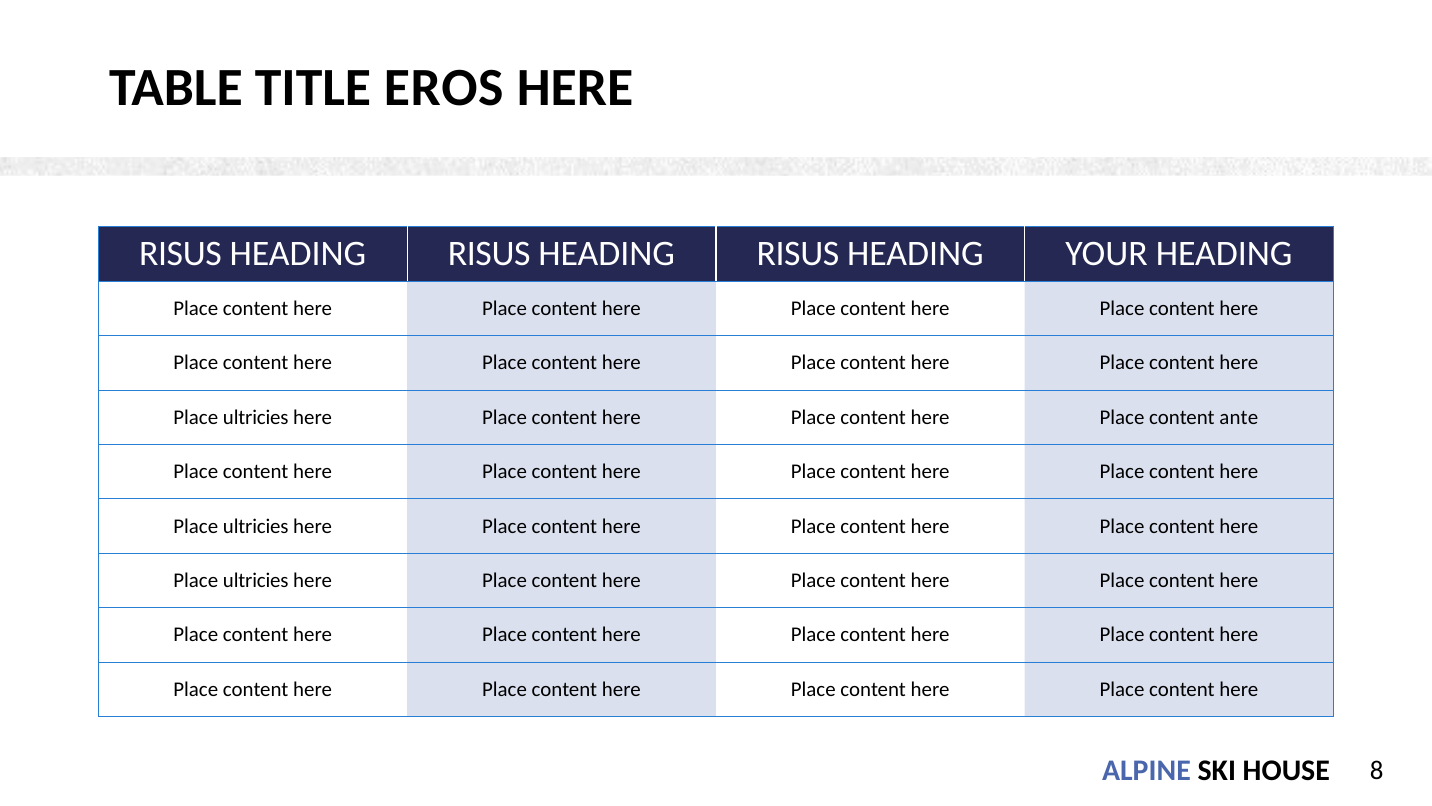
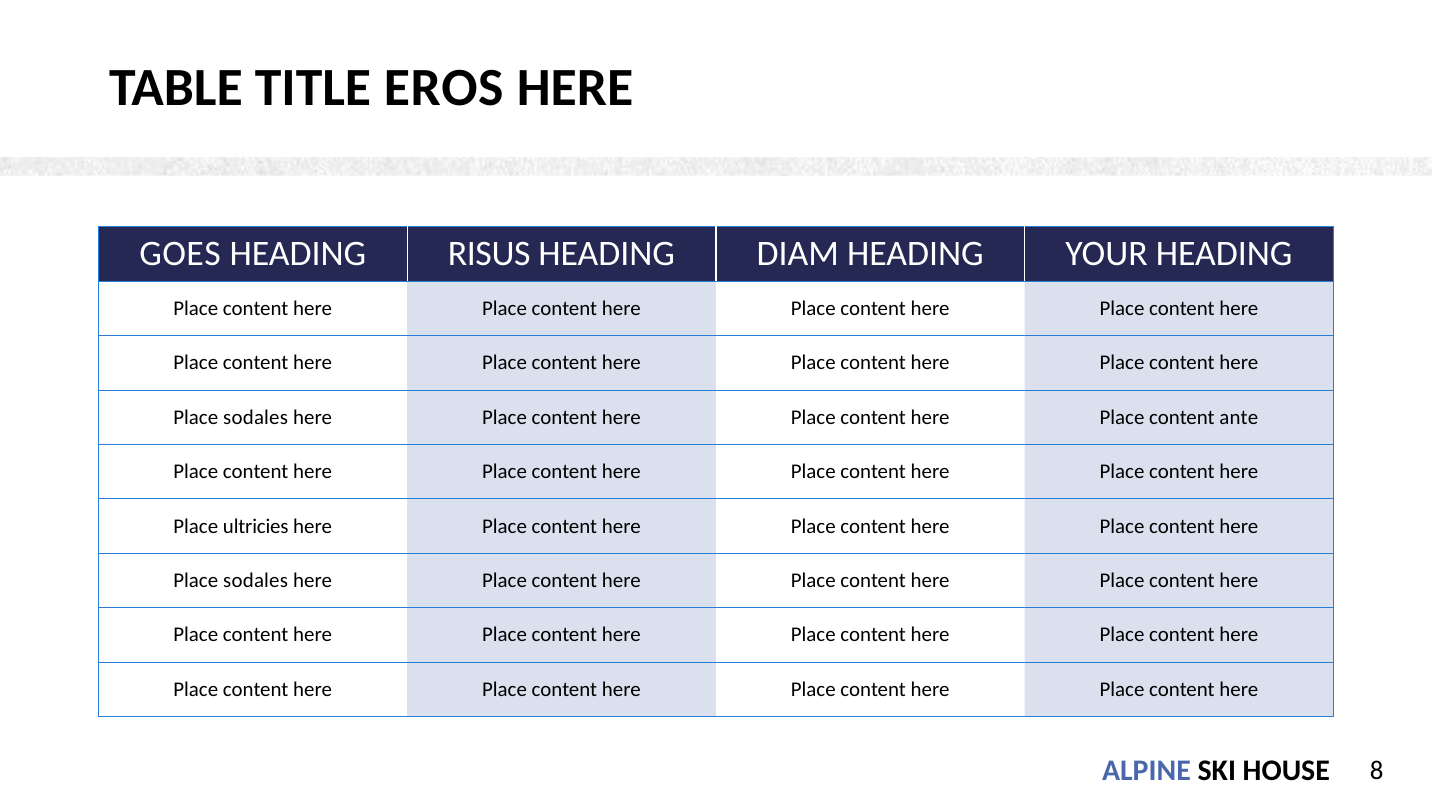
RISUS: RISUS -> GOES (180, 254)
RISUS: RISUS -> DIAM (798, 254)
ultricies: ultricies -> sodales (256, 417)
ultricies: ultricies -> sodales (256, 580)
